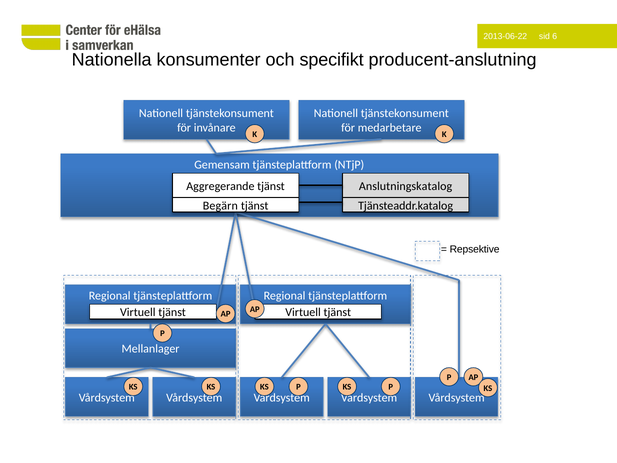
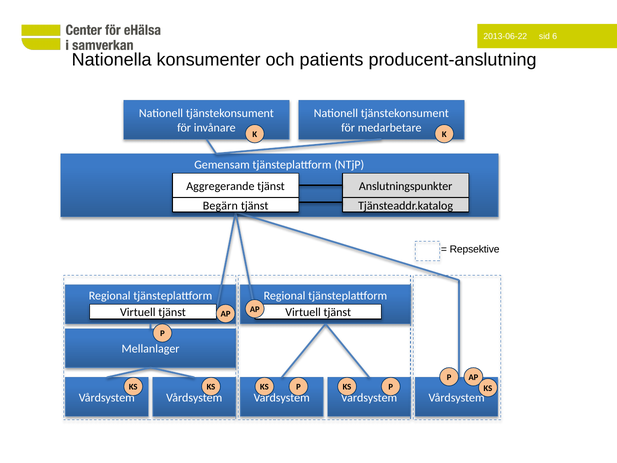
specifikt: specifikt -> patients (331, 60)
Anslutningskatalog: Anslutningskatalog -> Anslutningspunkter (406, 186)
